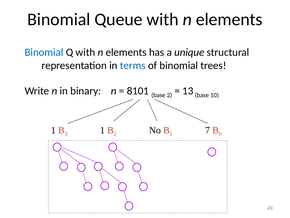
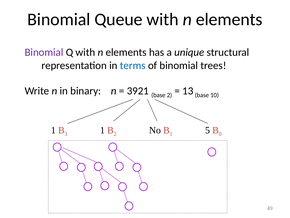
Binomial colour: blue -> purple (44, 52)
8101: 8101 -> 3921 (138, 91)
7: 7 -> 5 (208, 130)
